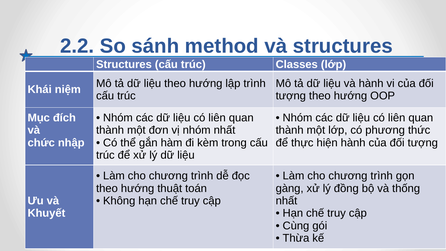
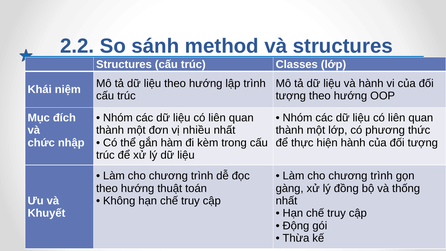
vị nhóm: nhóm -> nhiều (197, 130)
Cùng: Cùng -> Động (296, 226)
